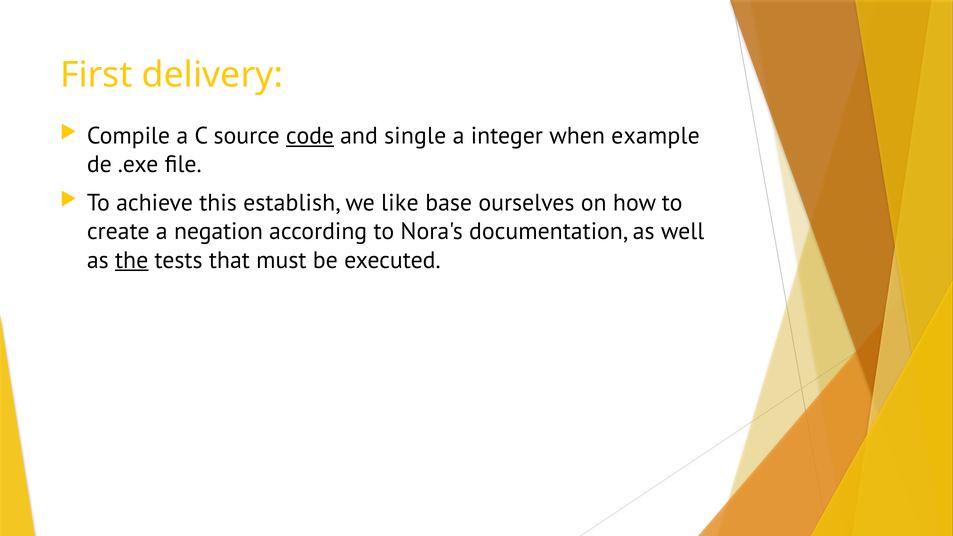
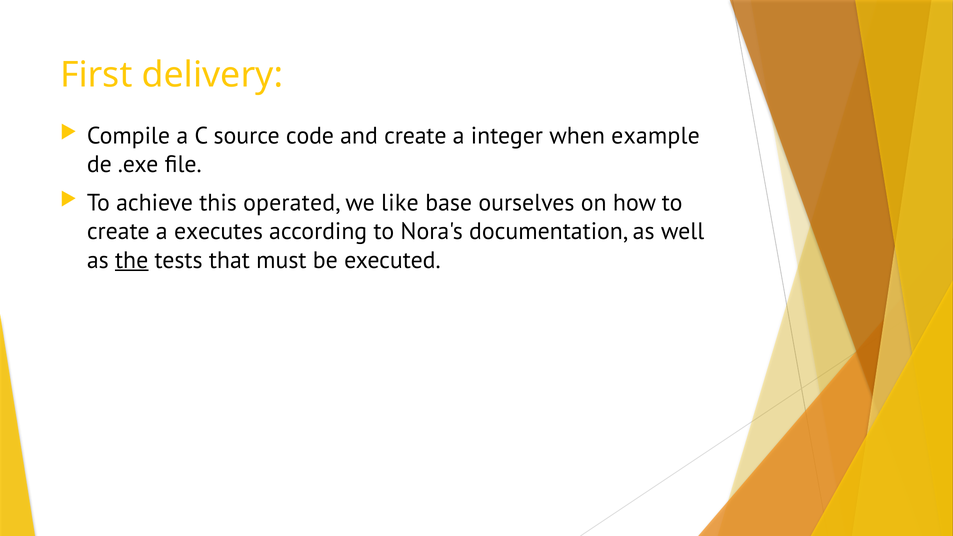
code underline: present -> none (310, 136)
and single: single -> create (415, 136)
establish: establish -> operated (292, 203)
negation: negation -> executes (219, 232)
